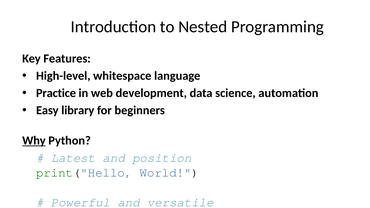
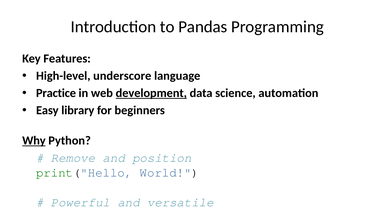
to Nested: Nested -> Pandas (203, 27)
whitespace: whitespace -> underscore (122, 76)
development underline: none -> present (151, 93)
Latest: Latest -> Remove (73, 158)
